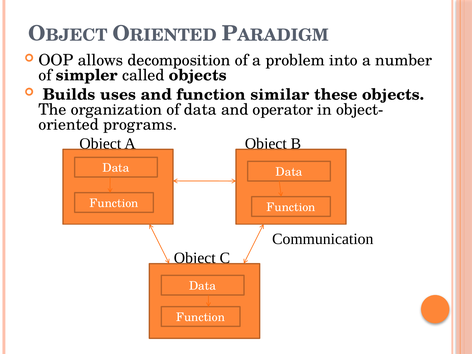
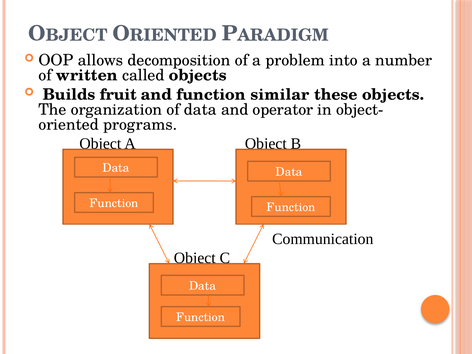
simpler: simpler -> written (87, 75)
uses: uses -> fruit (118, 95)
